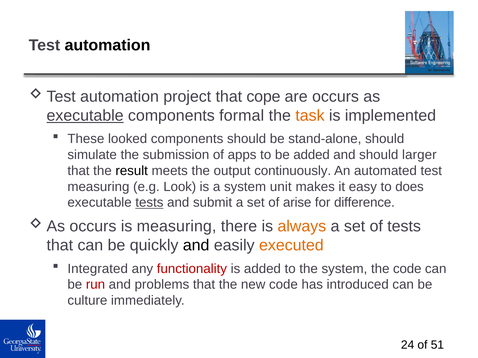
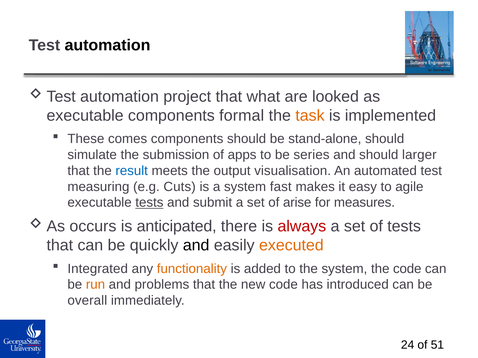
cope: cope -> what (263, 97)
are occurs: occurs -> looked (336, 97)
executable underline: present -> none (85, 116)
looked: looked -> comes (128, 139)
be added: added -> series (311, 155)
result colour: black -> blue (132, 171)
continuously: continuously -> visualisation (293, 171)
Look: Look -> Cuts (180, 187)
unit: unit -> fast (281, 187)
does: does -> agile (409, 187)
difference: difference -> measures (364, 203)
is measuring: measuring -> anticipated (177, 227)
always colour: orange -> red (302, 227)
functionality colour: red -> orange (192, 269)
run colour: red -> orange (95, 285)
culture: culture -> overall (87, 301)
